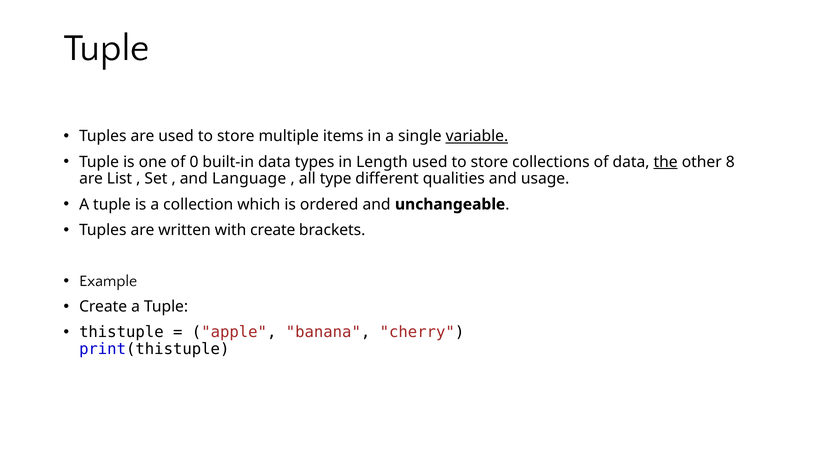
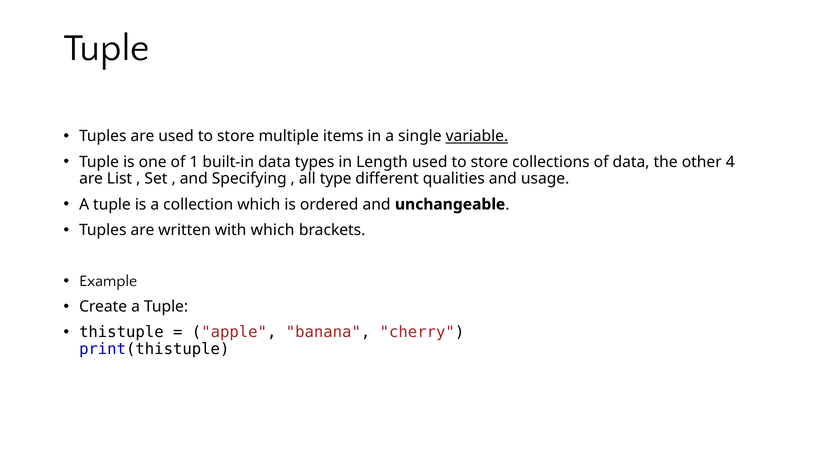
0: 0 -> 1 (194, 162)
the underline: present -> none (666, 162)
8: 8 -> 4 (730, 162)
Language: Language -> Specifying (249, 179)
with create: create -> which (273, 230)
